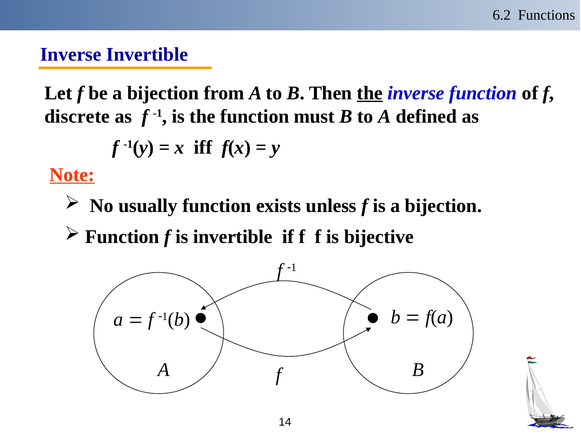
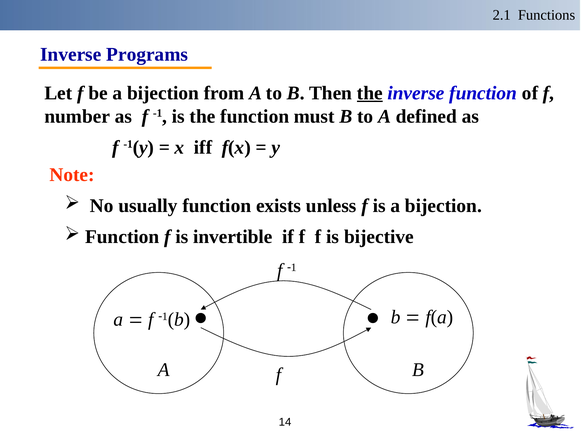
6.2: 6.2 -> 2.1 (502, 15)
Inverse Invertible: Invertible -> Programs (147, 55)
discrete: discrete -> number (77, 116)
Note underline: present -> none (72, 175)
